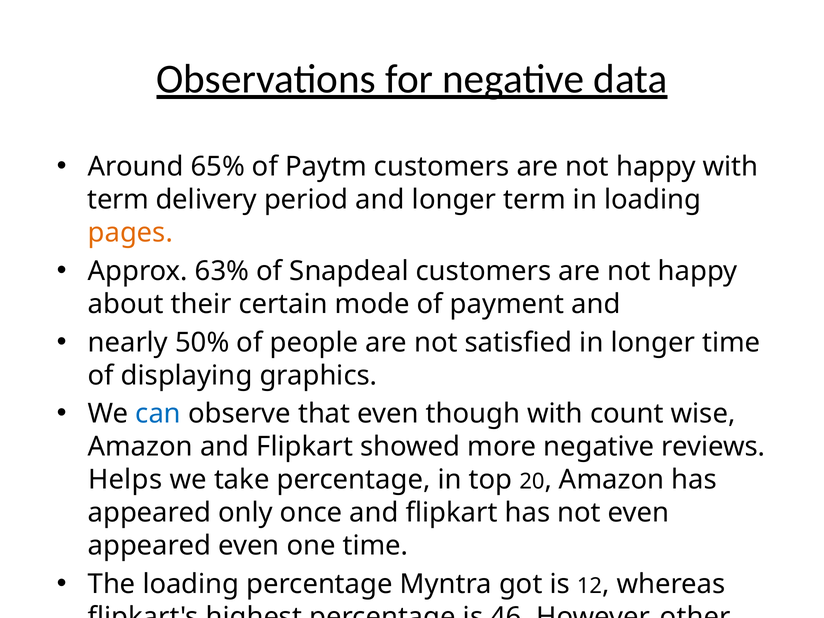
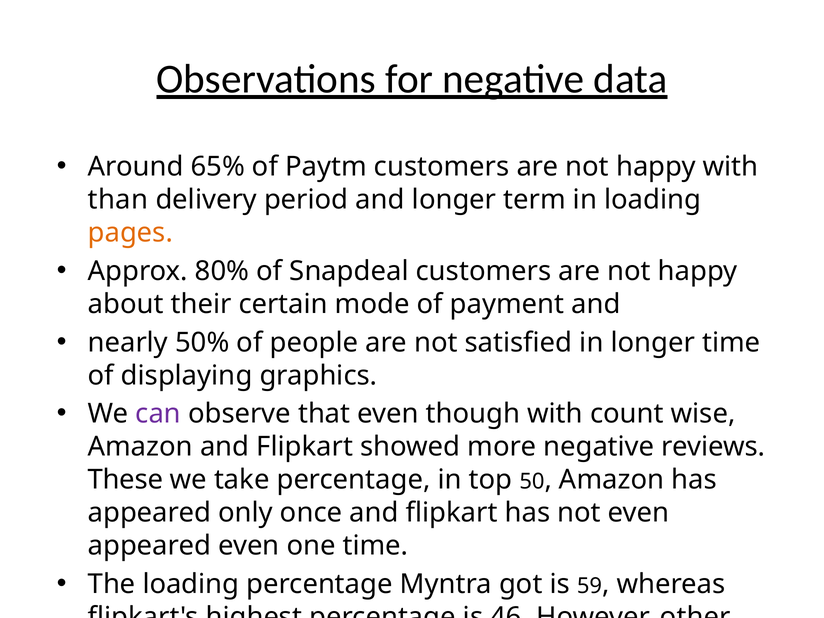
term: term -> than (118, 200)
63%: 63% -> 80% (222, 271)
can colour: blue -> purple (158, 414)
Helps: Helps -> These (125, 480)
20: 20 -> 50 (532, 482)
12: 12 -> 59 (589, 586)
